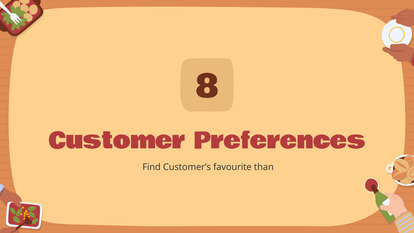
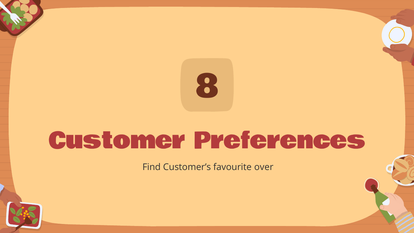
than: than -> over (264, 167)
